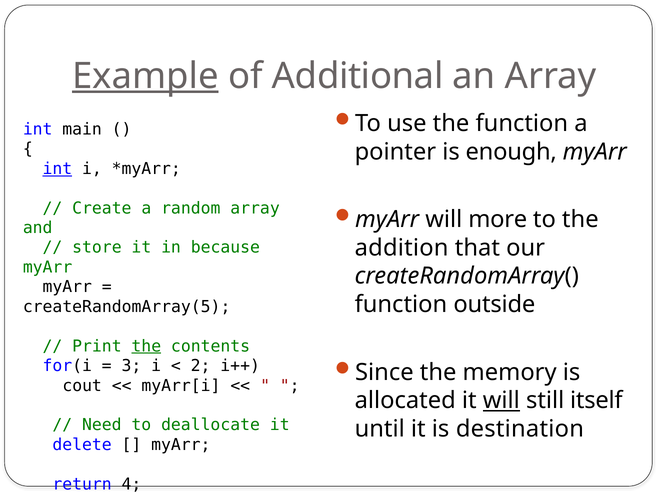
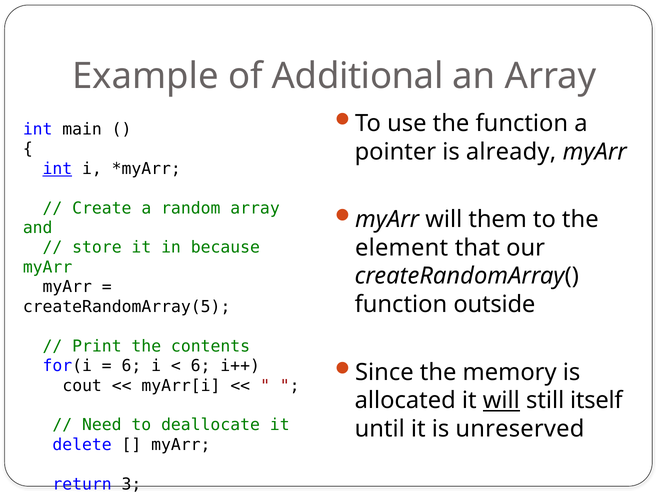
Example underline: present -> none (145, 76)
enough: enough -> already (511, 152)
more: more -> them (498, 219)
addition: addition -> element (402, 248)
the underline: present -> none (146, 346)
3: 3 -> 6 (131, 366)
2: 2 -> 6 (201, 366)
destination: destination -> unreserved (520, 429)
4: 4 -> 3 (131, 484)
